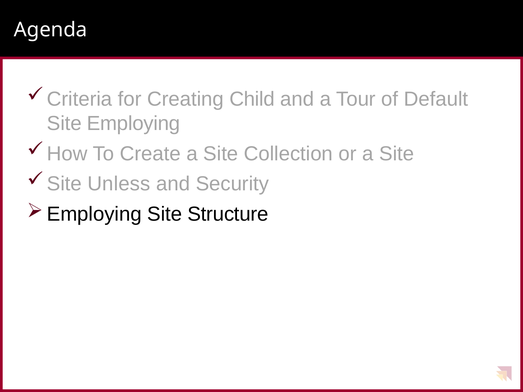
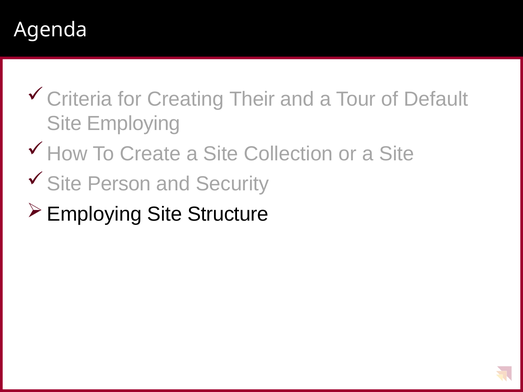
Child: Child -> Their (252, 99)
Unless: Unless -> Person (119, 184)
